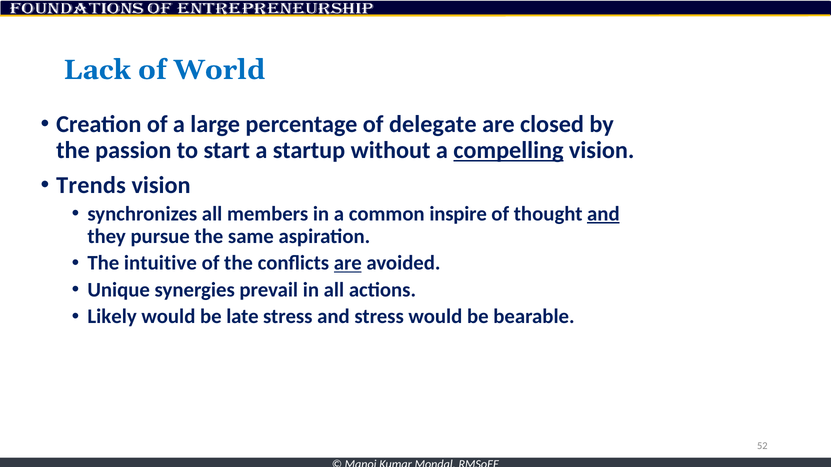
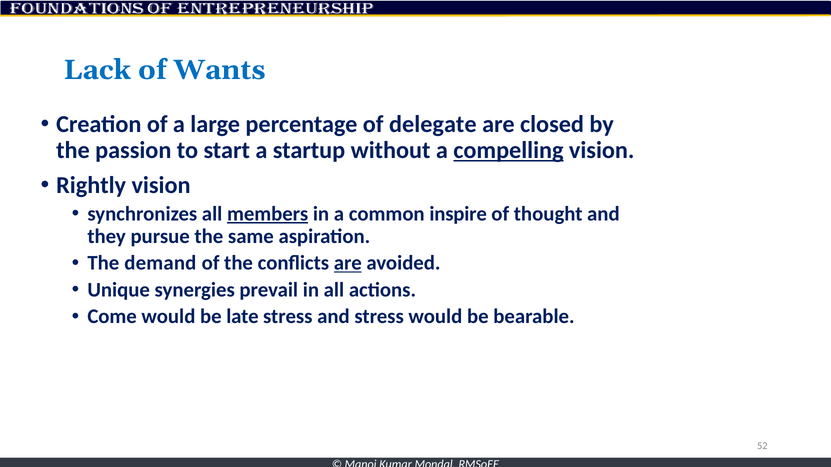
World: World -> Wants (220, 70)
Trends: Trends -> Rightly (91, 185)
members underline: none -> present (268, 214)
and underline: present -> none (603, 214)
intuitive: intuitive -> demand (160, 263)
Likely: Likely -> Come (112, 317)
